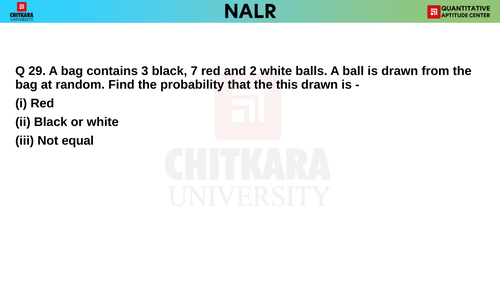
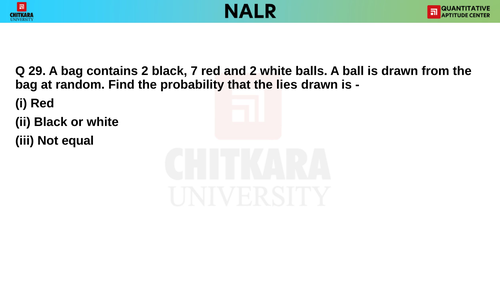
contains 3: 3 -> 2 (145, 71)
this: this -> lies (287, 85)
